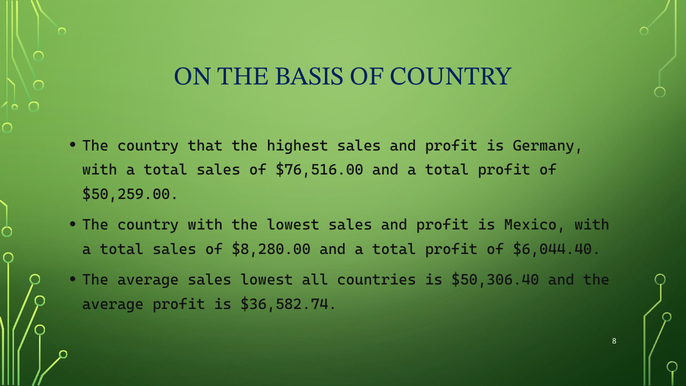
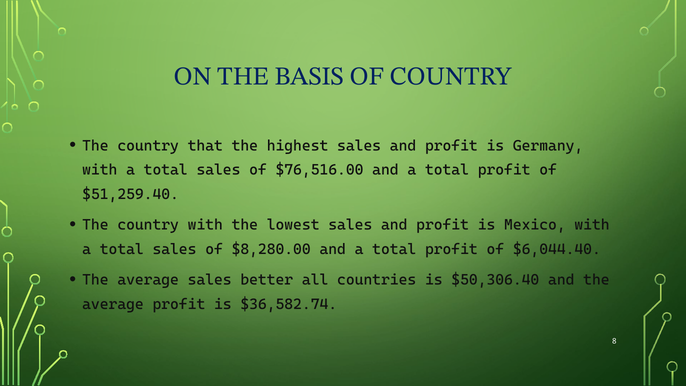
$50,259.00: $50,259.00 -> $51,259.40 (131, 194)
sales lowest: lowest -> better (267, 280)
